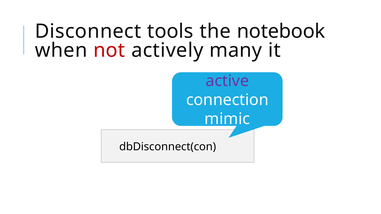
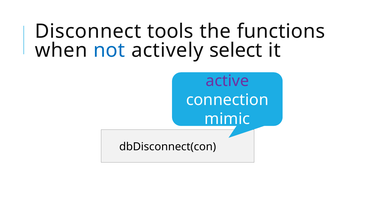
notebook: notebook -> functions (281, 31)
not colour: red -> blue (109, 50)
many: many -> select (236, 50)
